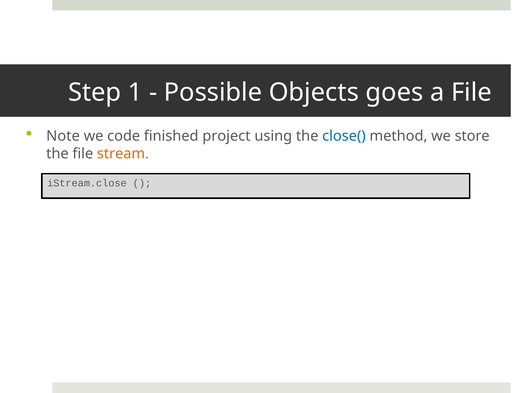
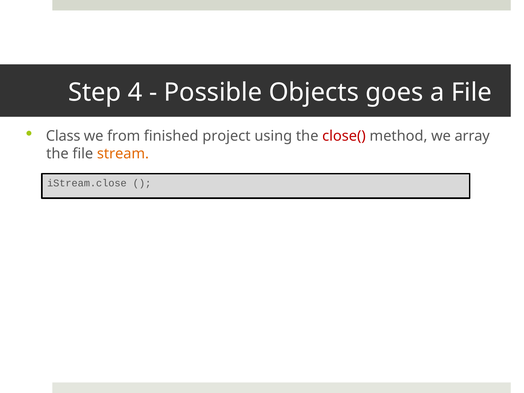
1: 1 -> 4 (135, 92)
Note: Note -> Class (63, 136)
code: code -> from (124, 136)
close( colour: blue -> red (344, 136)
store: store -> array (472, 136)
